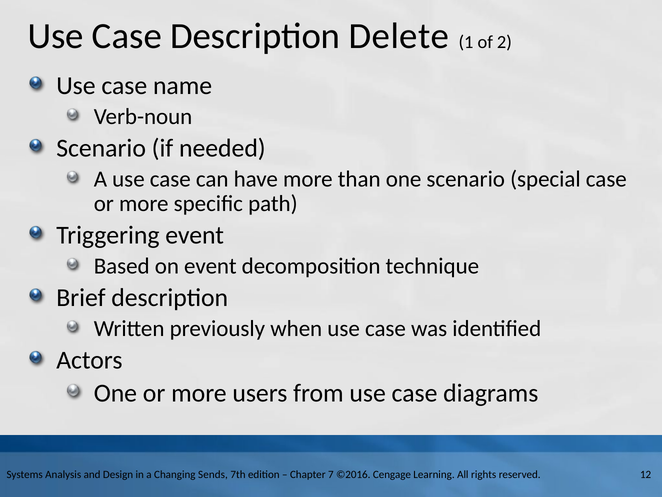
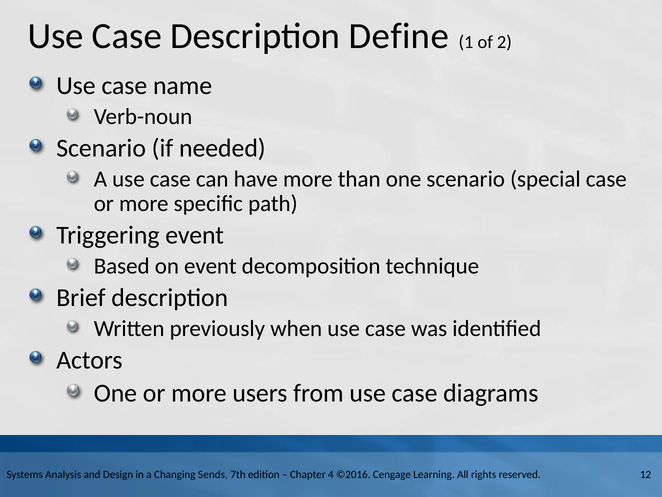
Delete: Delete -> Define (399, 36)
7: 7 -> 4 (331, 474)
